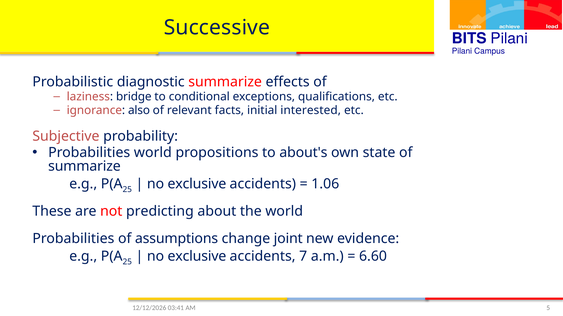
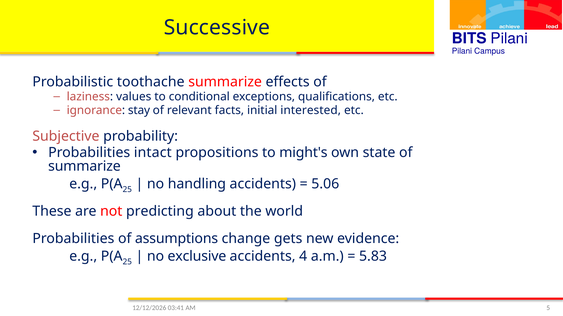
diagnostic: diagnostic -> toothache (151, 82)
bridge: bridge -> values (134, 97)
also: also -> stay (139, 111)
Probabilities world: world -> intact (153, 153)
about's: about's -> might's (303, 153)
exclusive: exclusive -> handling (197, 184)
1.06: 1.06 -> 5.06 (325, 184)
joint: joint -> gets (288, 239)
7: 7 -> 4 (303, 257)
6.60: 6.60 -> 5.83 (373, 257)
